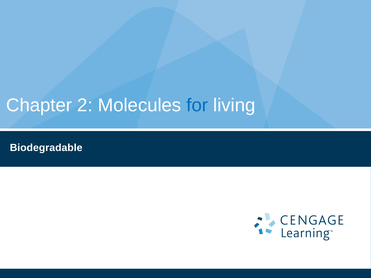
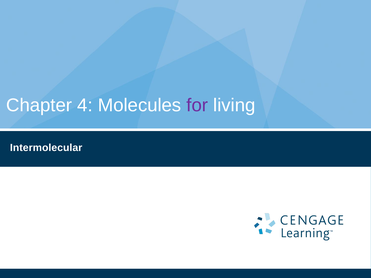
2: 2 -> 4 (85, 105)
for colour: blue -> purple (197, 105)
Biodegradable: Biodegradable -> Intermolecular (46, 148)
